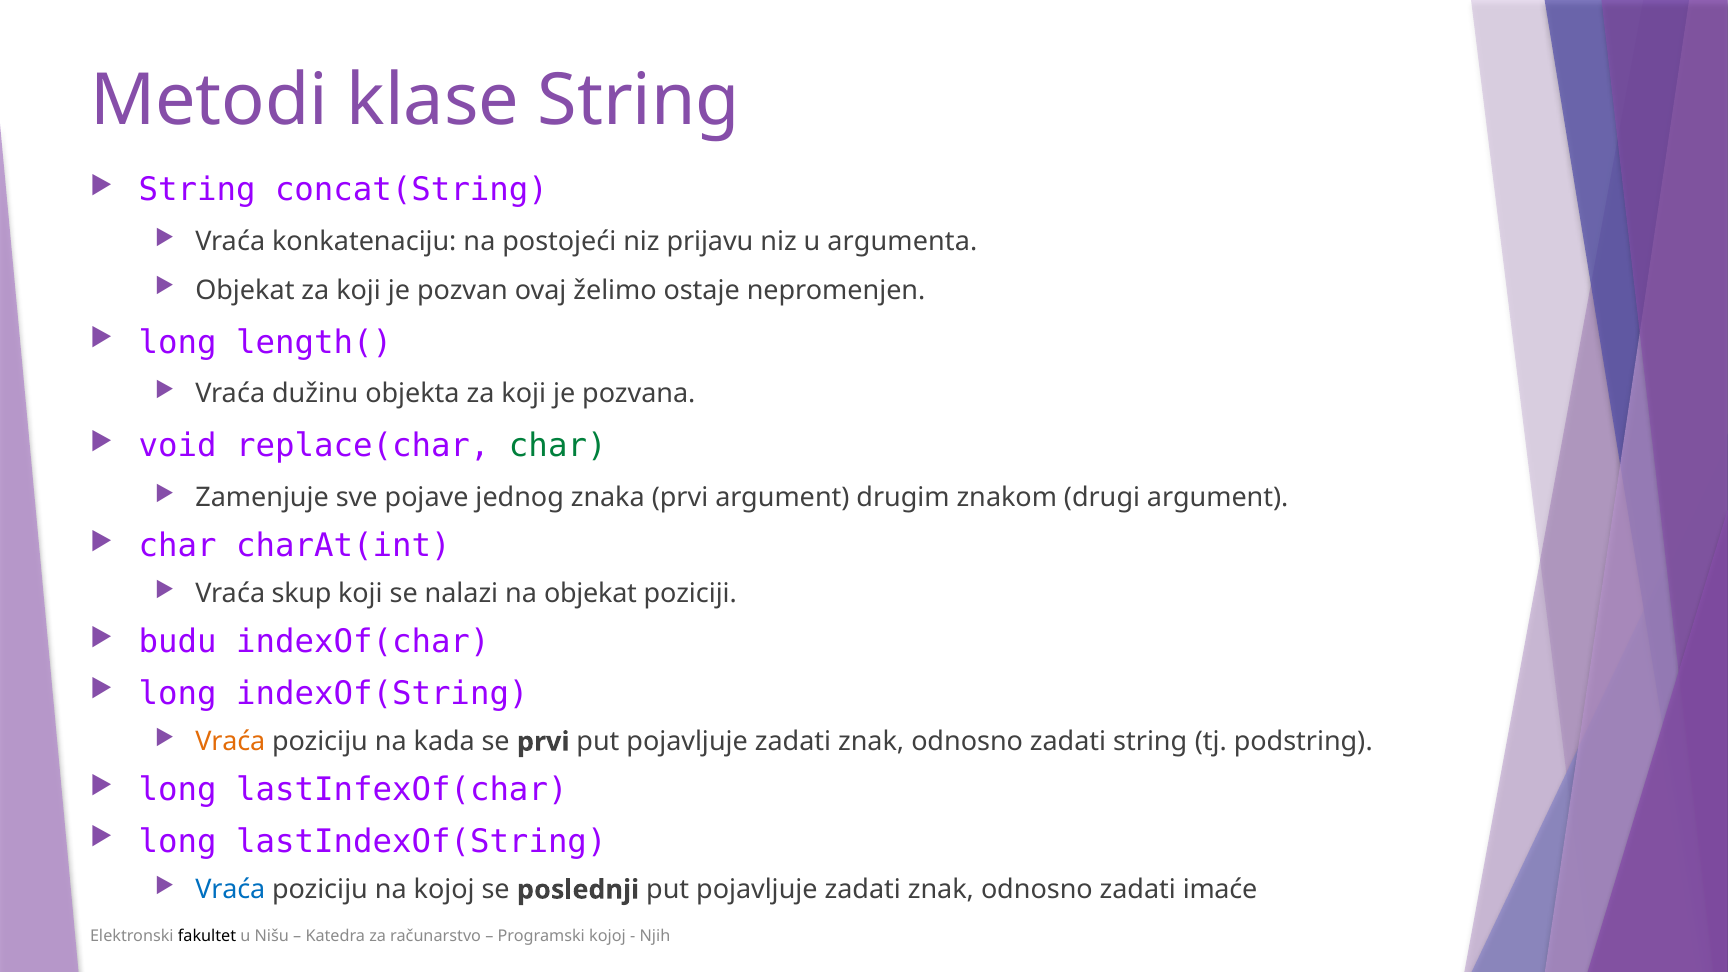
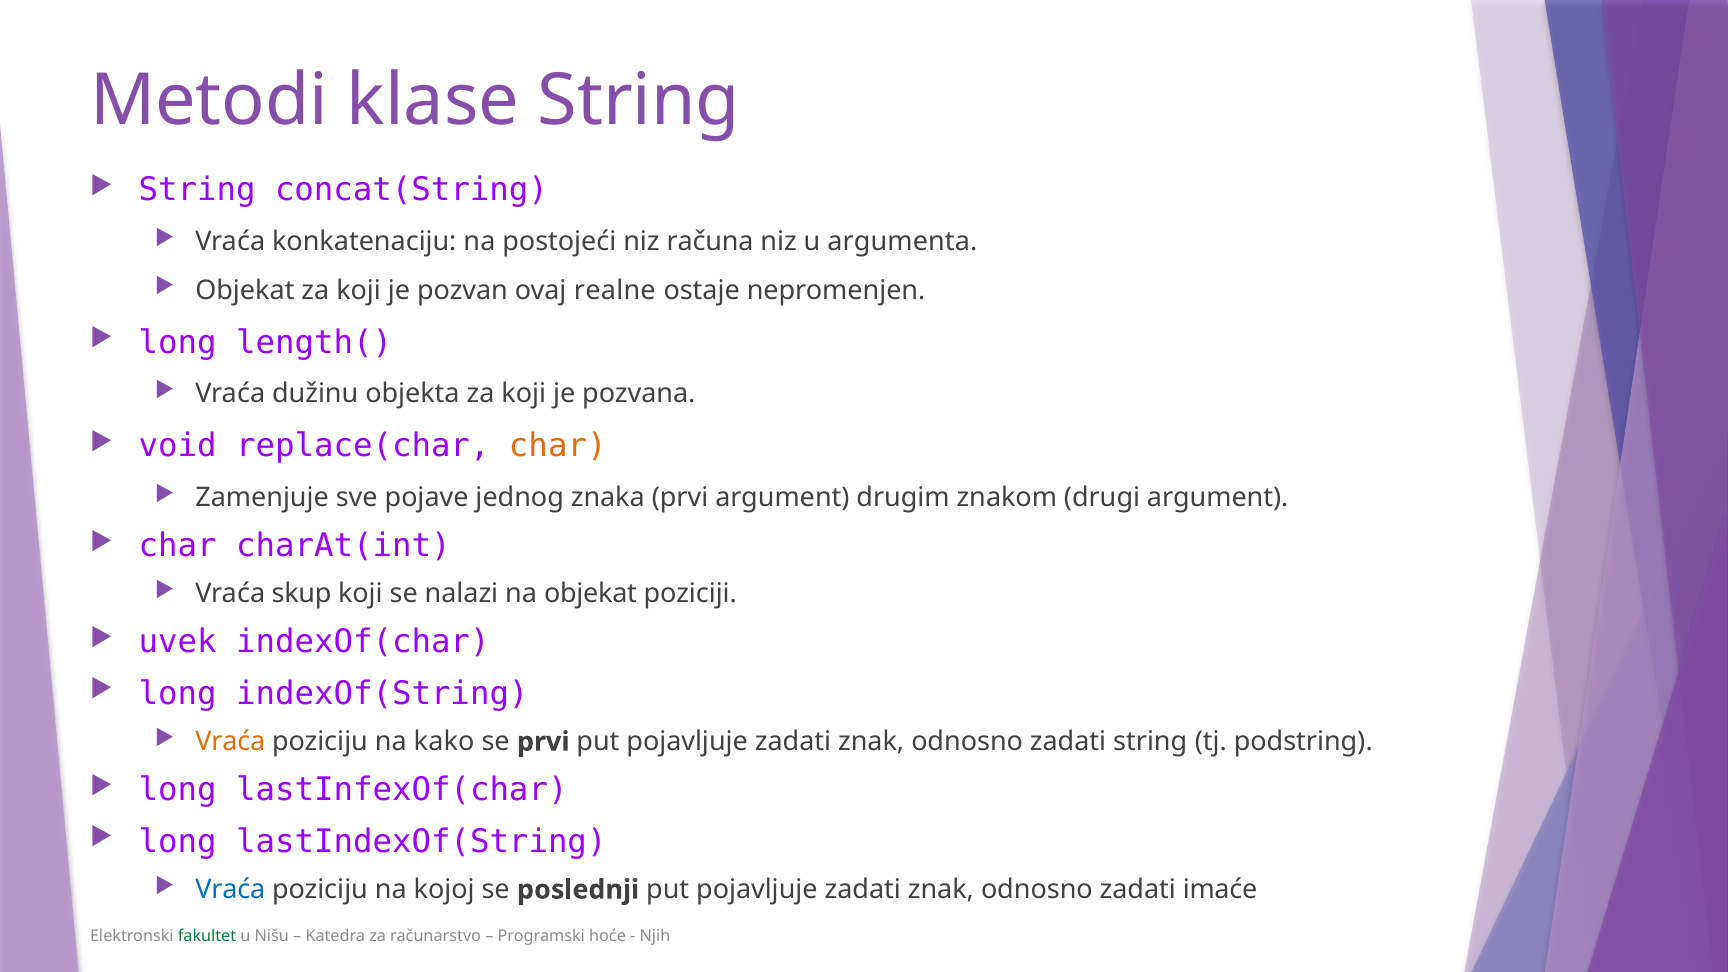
prijavu: prijavu -> računa (710, 242)
želimo: želimo -> realne (615, 290)
char colour: green -> orange (558, 446)
budu: budu -> uvek (178, 642)
kada: kada -> kako (444, 742)
fakultet colour: black -> green (207, 936)
Programski kojoj: kojoj -> hoće (608, 936)
